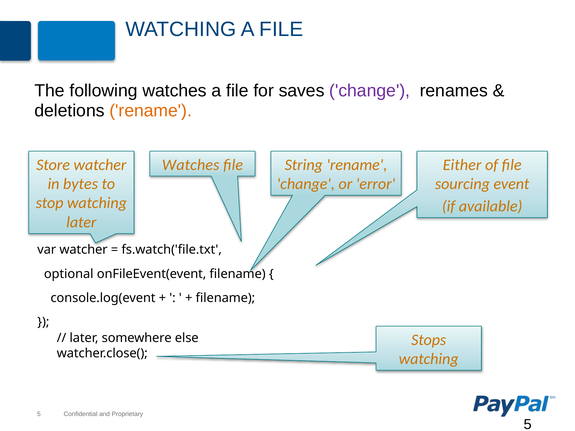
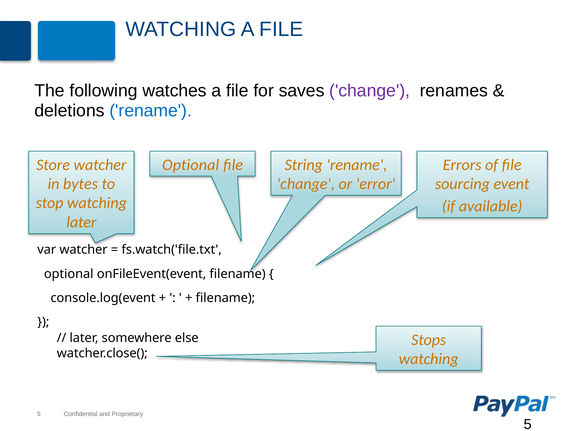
rename colour: orange -> blue (151, 111)
Watches: Watches -> Optional (191, 165)
Either: Either -> Errors (462, 165)
